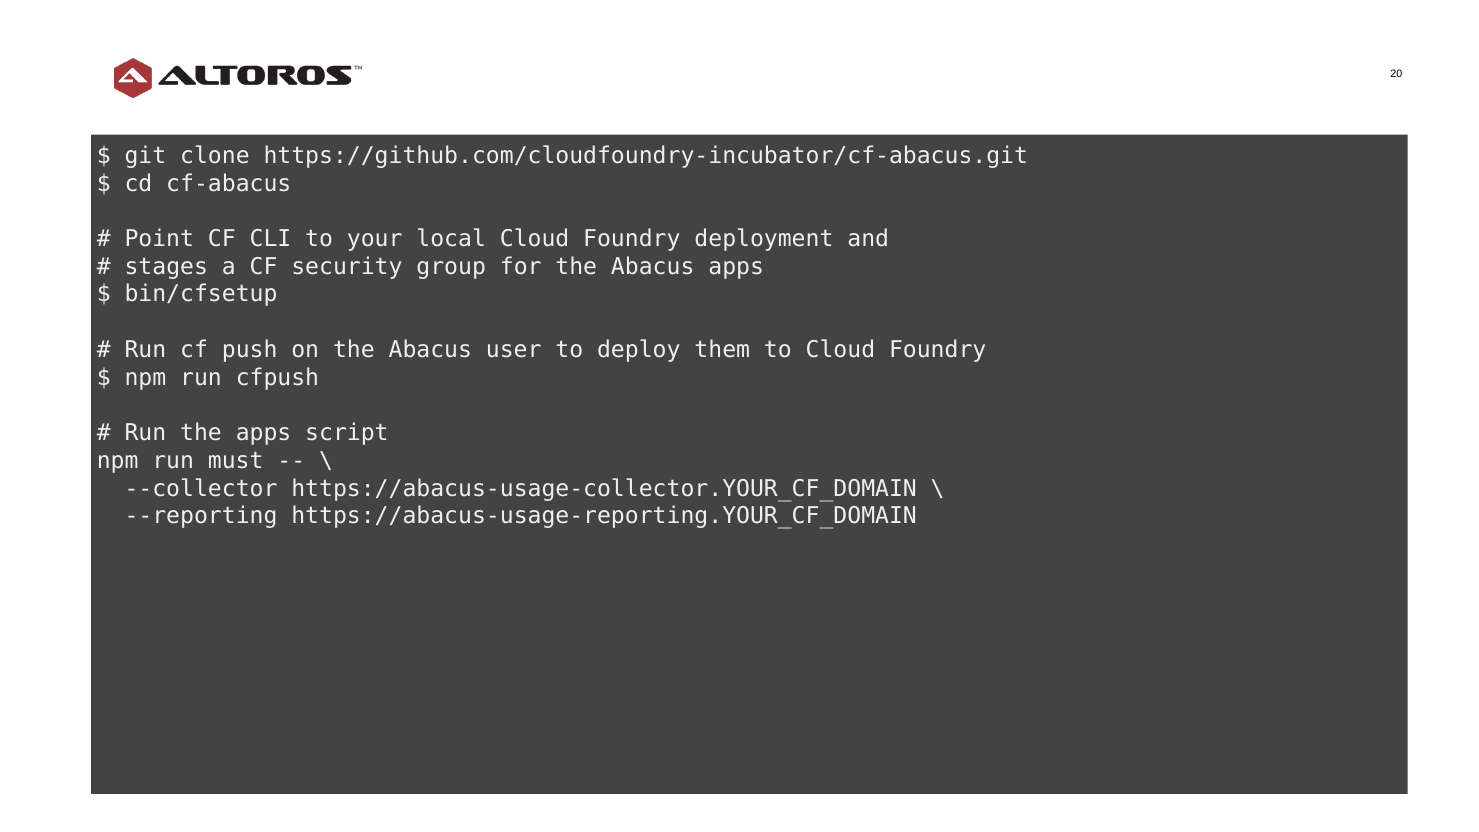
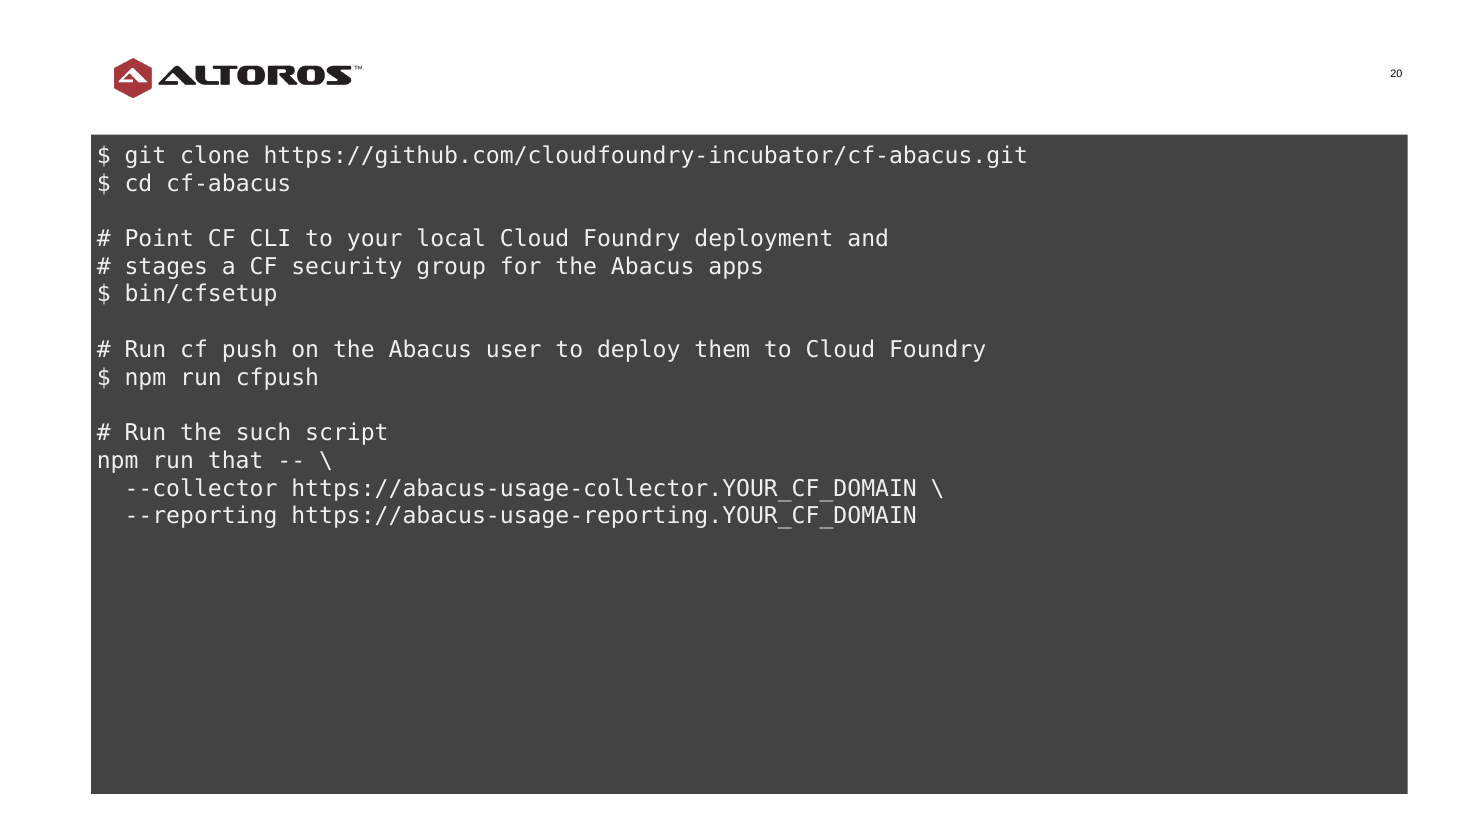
the apps: apps -> such (264, 433)
must: must -> that (236, 461)
